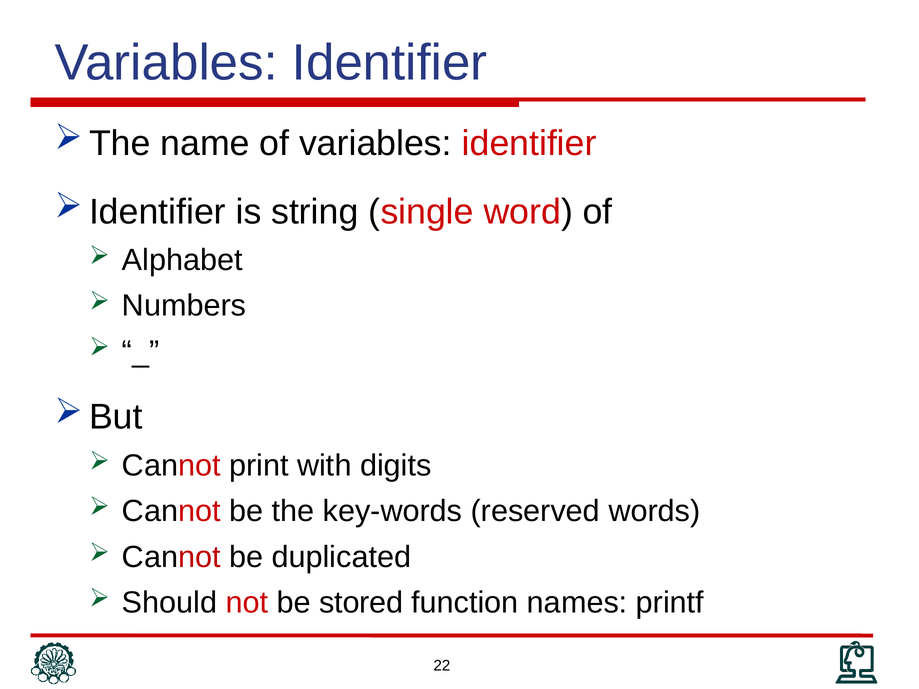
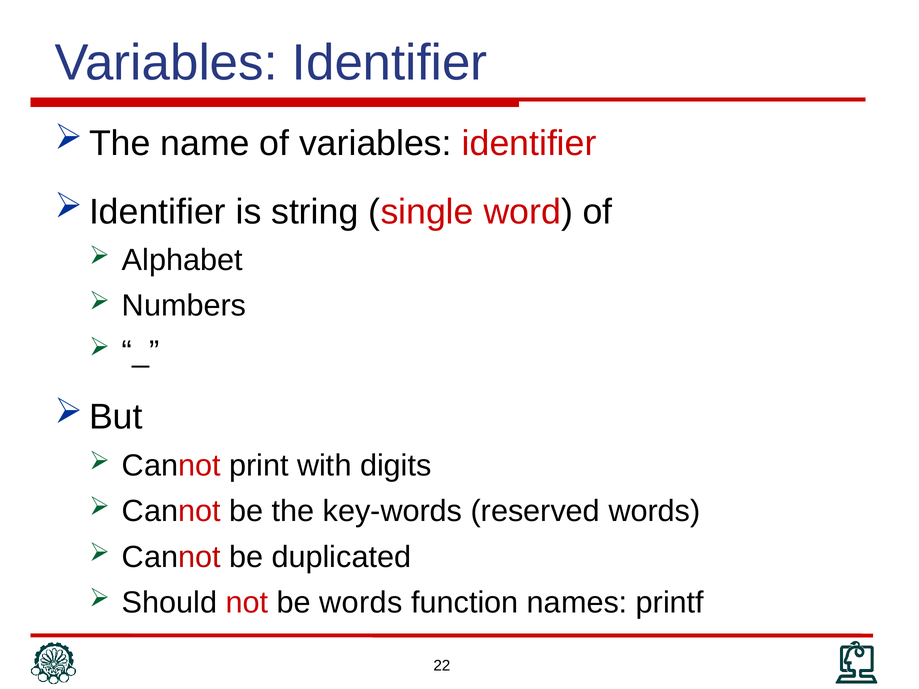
be stored: stored -> words (361, 603)
